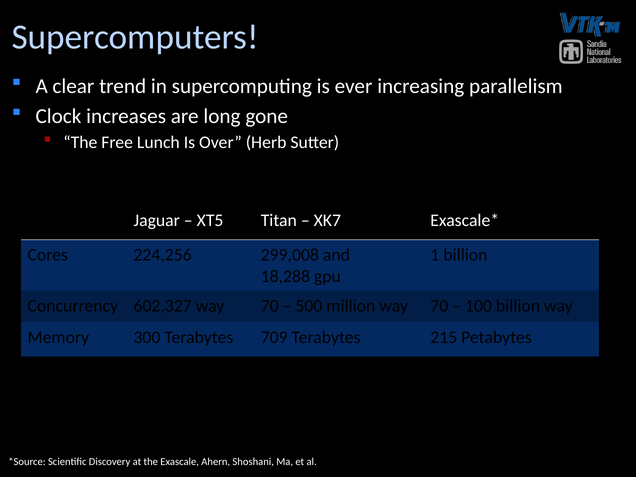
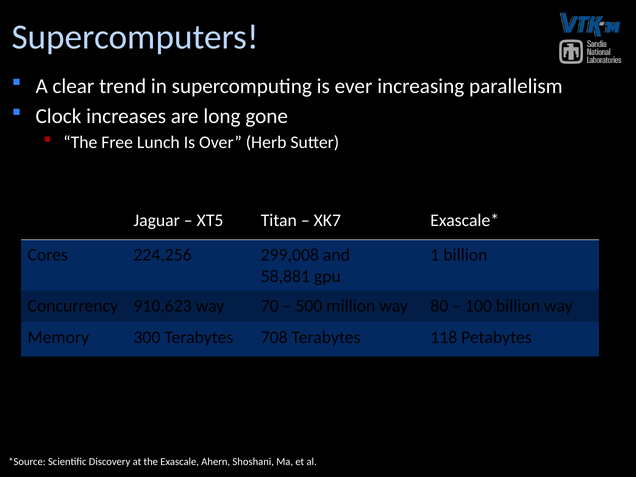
18,288: 18,288 -> 58,881 (285, 277)
602,327: 602,327 -> 910,623 (163, 306)
million way 70: 70 -> 80 (439, 306)
709: 709 -> 708 (274, 337)
215: 215 -> 118 (444, 337)
